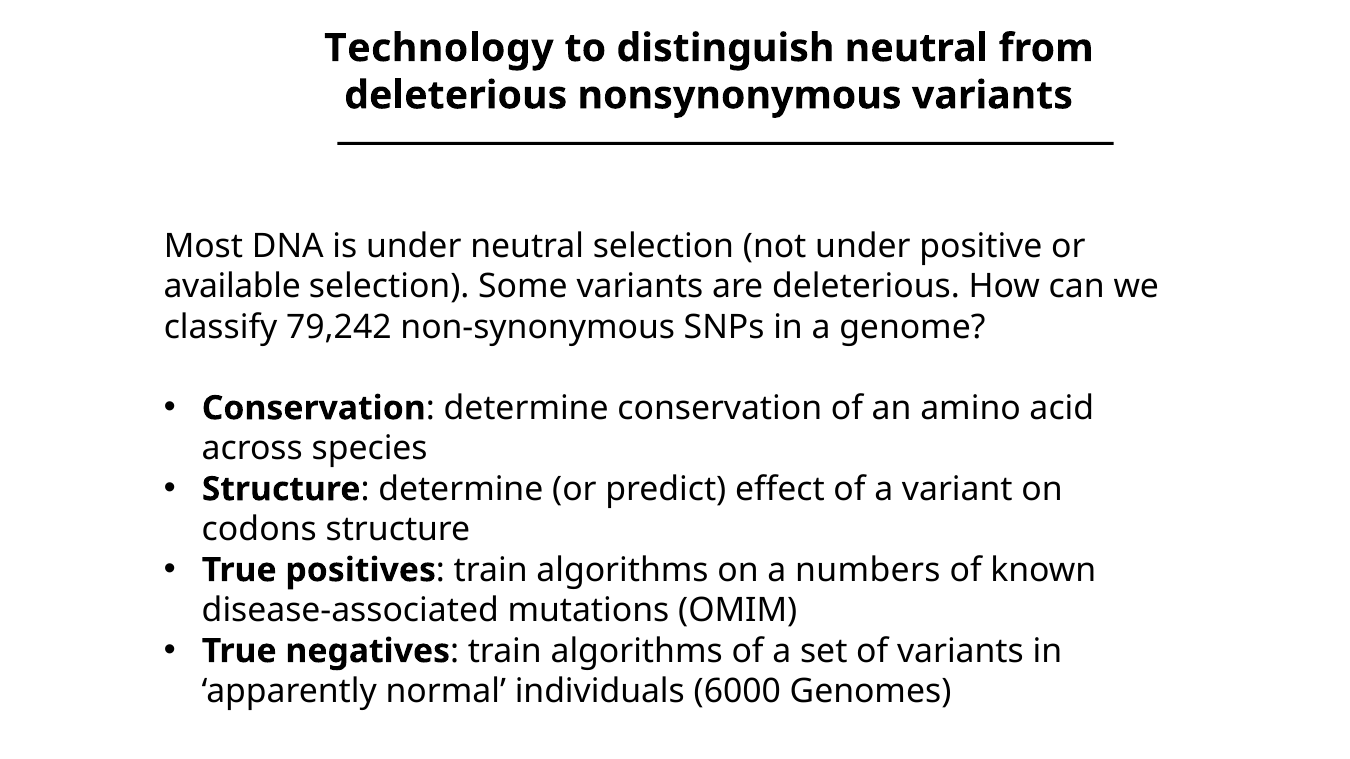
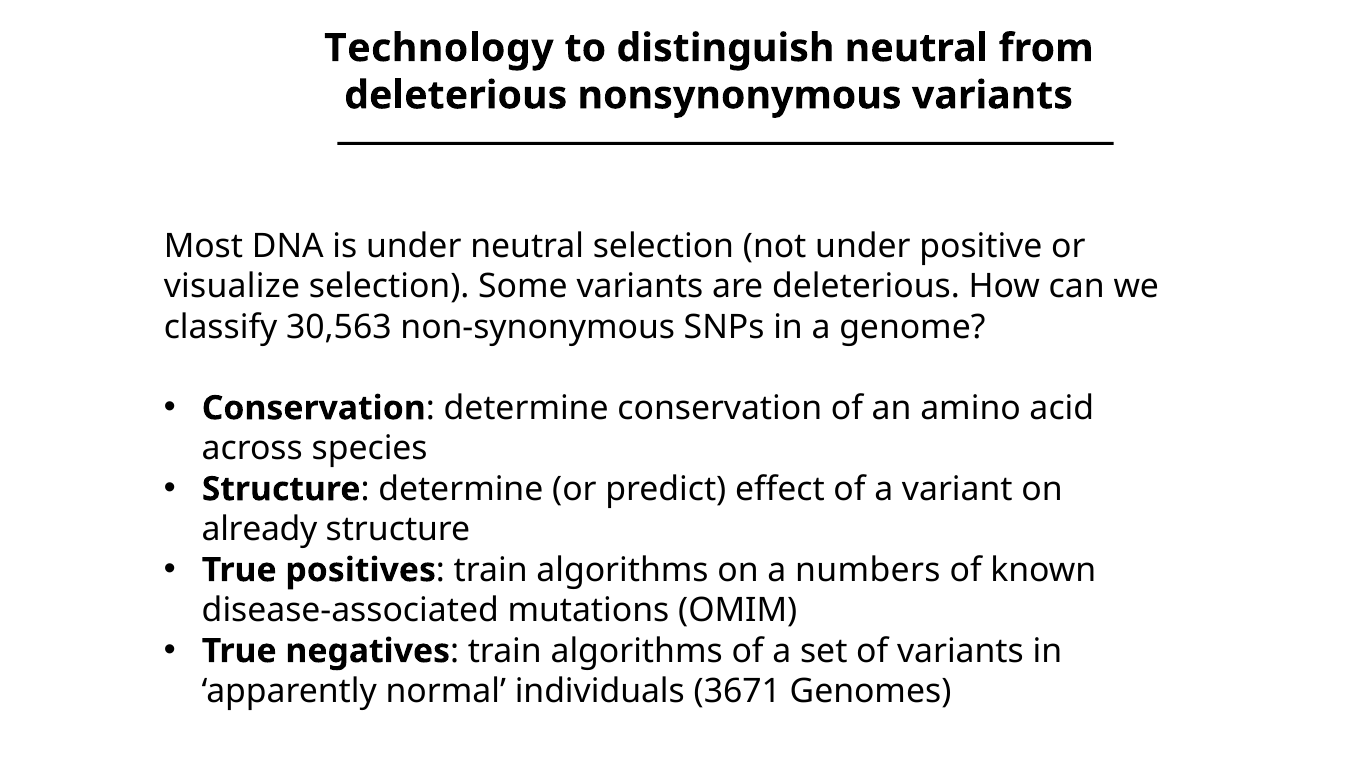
available: available -> visualize (232, 287)
79,242: 79,242 -> 30,563 (339, 327)
codons: codons -> already (259, 530)
6000: 6000 -> 3671 (737, 692)
